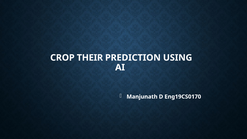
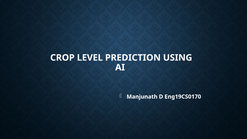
THEIR: THEIR -> LEVEL (90, 58)
